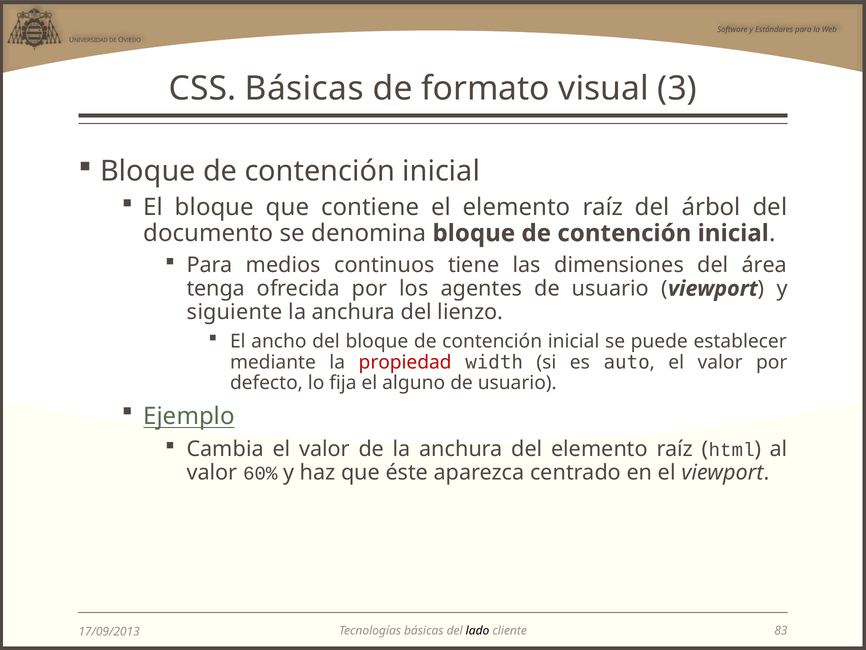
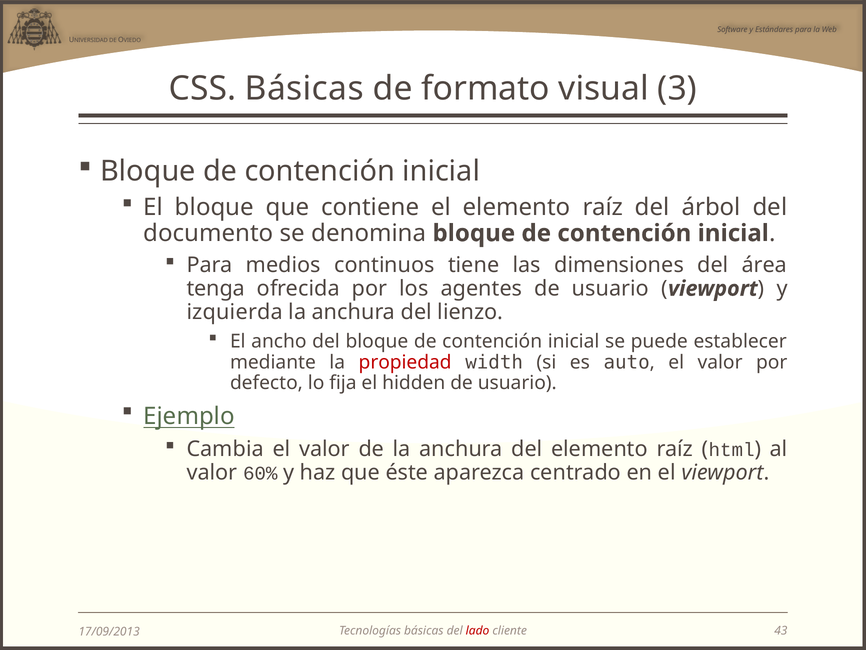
siguiente: siguiente -> izquierda (235, 312)
alguno: alguno -> hidden (414, 383)
lado colour: black -> red (478, 630)
83: 83 -> 43 (781, 630)
